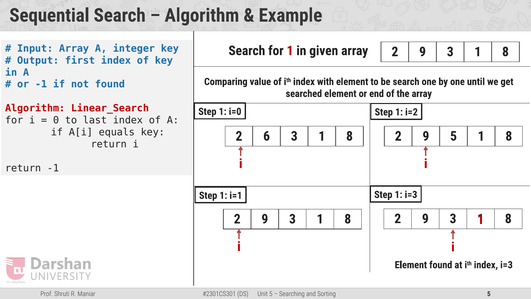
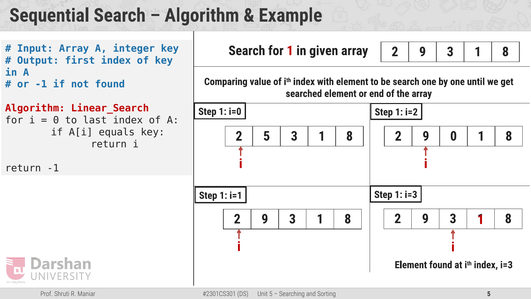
2 6: 6 -> 5 (267, 136)
9 5: 5 -> 0 (453, 136)
